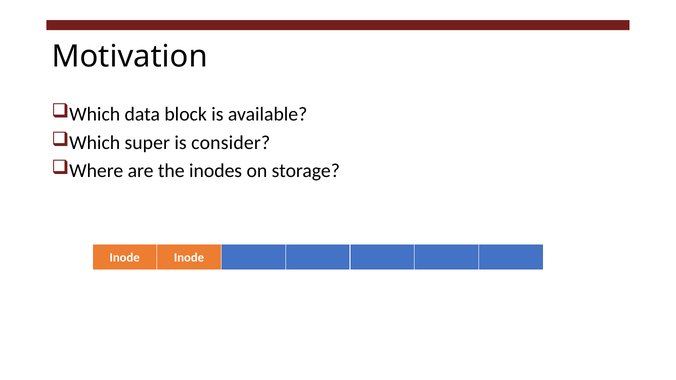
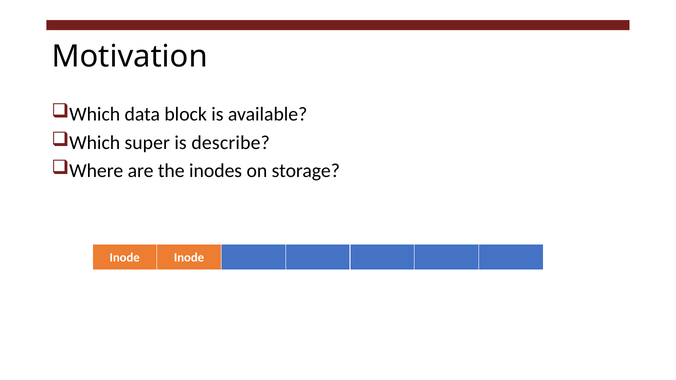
consider: consider -> describe (231, 143)
